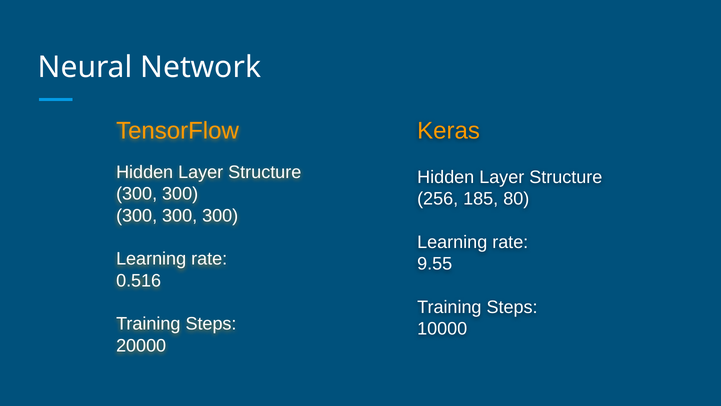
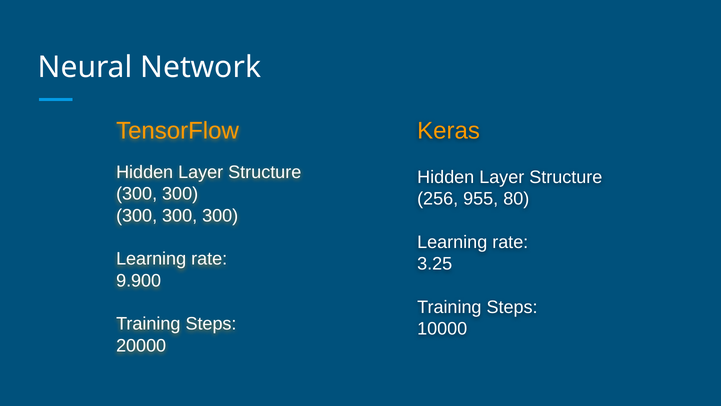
185: 185 -> 955 (481, 199)
9.55: 9.55 -> 3.25 (435, 263)
0.516: 0.516 -> 9.900 (139, 280)
